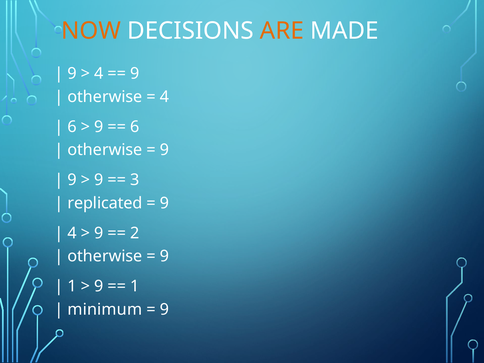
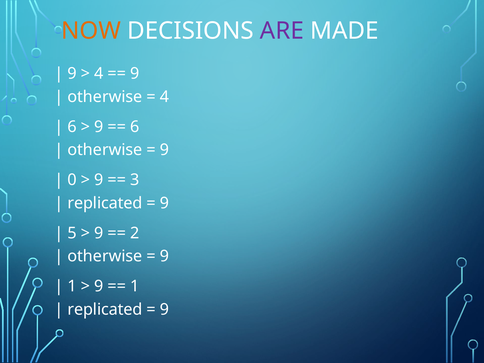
ARE colour: orange -> purple (282, 31)
9: 9 -> 0 (72, 180)
4: 4 -> 5 (72, 233)
minimum: minimum -> replicated (105, 310)
